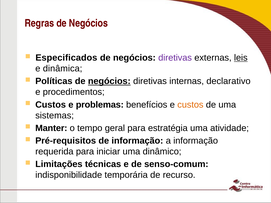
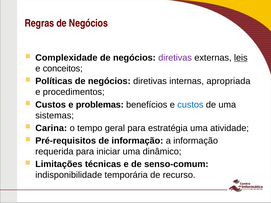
Especificados: Especificados -> Complexidade (66, 58)
dinâmica: dinâmica -> conceitos (63, 69)
negócios underline: present -> none (109, 81)
declarativo: declarativo -> apropriada (228, 81)
custos colour: orange -> blue (190, 105)
Manter: Manter -> Carina (51, 128)
